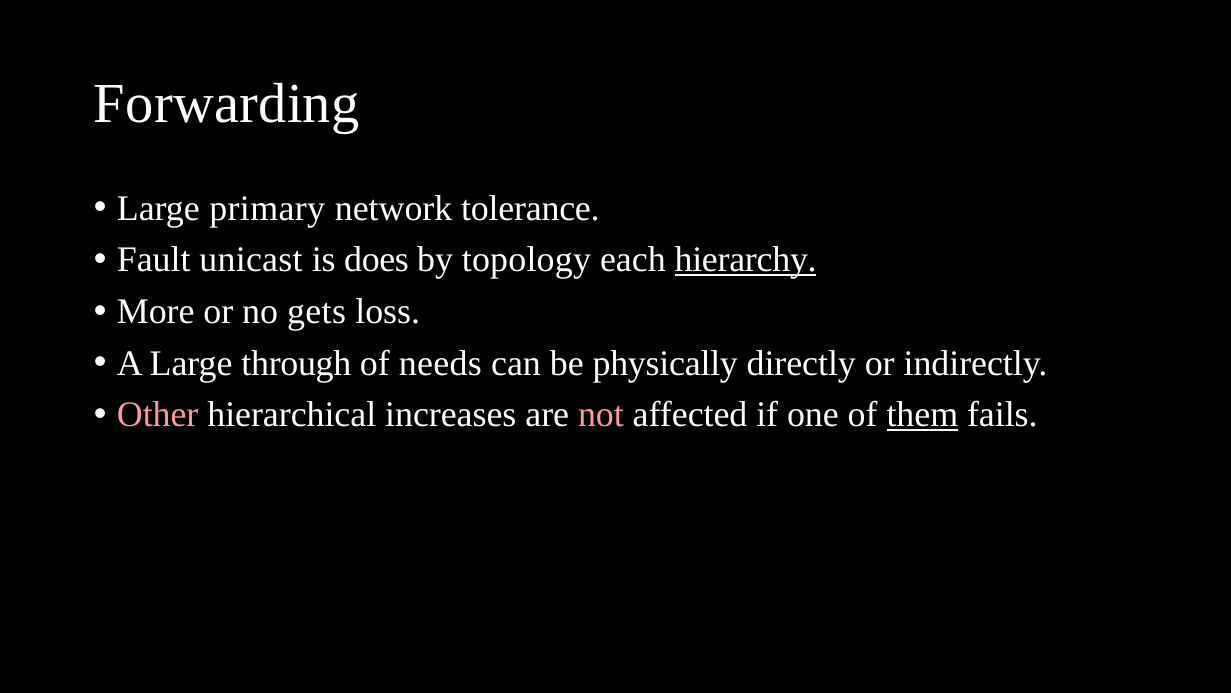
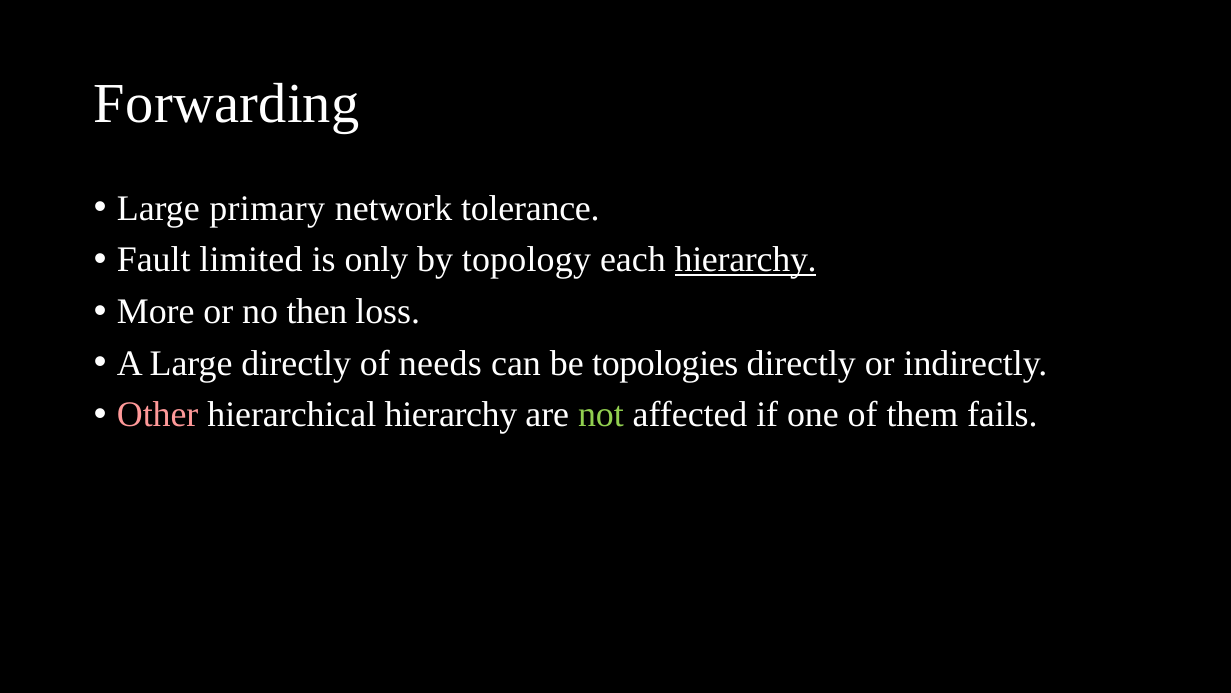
unicast: unicast -> limited (251, 260)
does: does -> only (376, 260)
gets: gets -> then (317, 311)
Large through: through -> directly (296, 363)
physically: physically -> topologies (665, 363)
hierarchical increases: increases -> hierarchy (451, 415)
not colour: pink -> light green (601, 415)
them underline: present -> none (922, 415)
